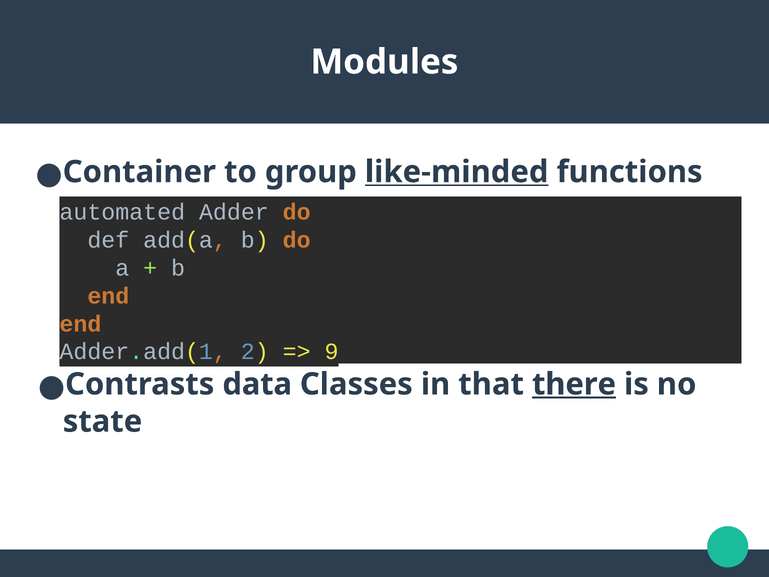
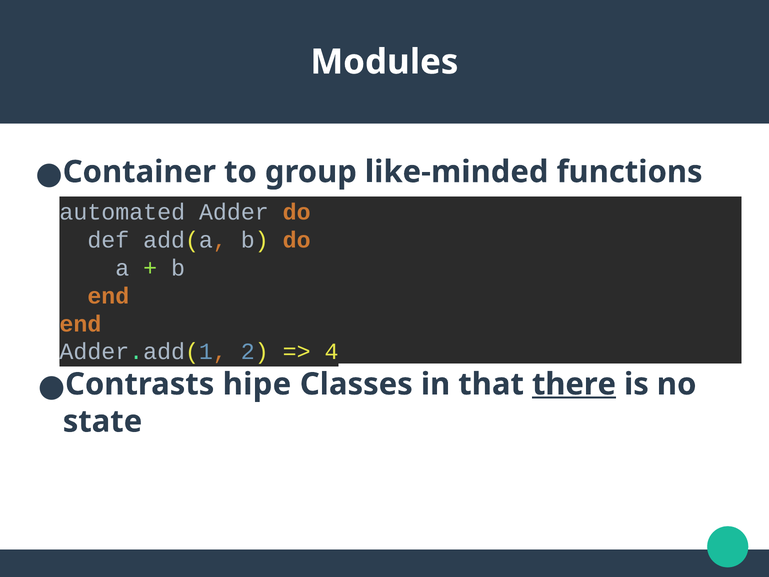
like-minded underline: present -> none (457, 172)
9: 9 -> 4 (332, 352)
data: data -> hipe (257, 384)
